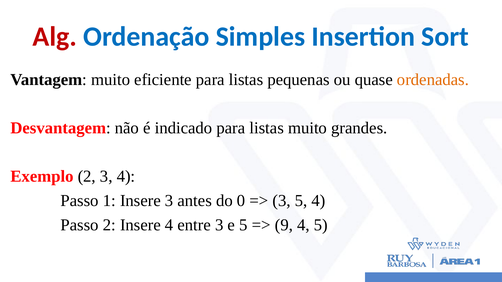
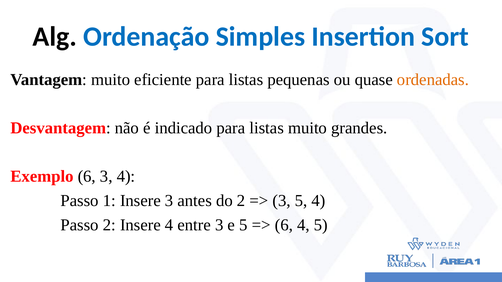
Alg colour: red -> black (55, 37)
Exemplo 2: 2 -> 6 (87, 177)
do 0: 0 -> 2 (241, 201)
9: 9 -> 6 (284, 225)
